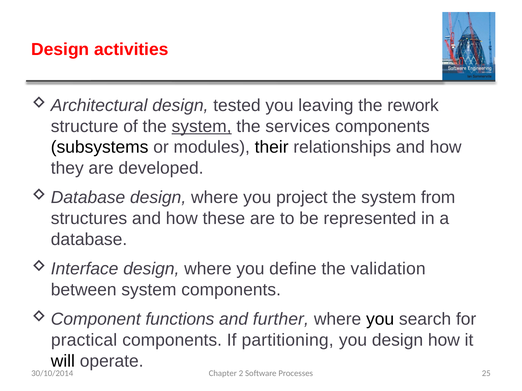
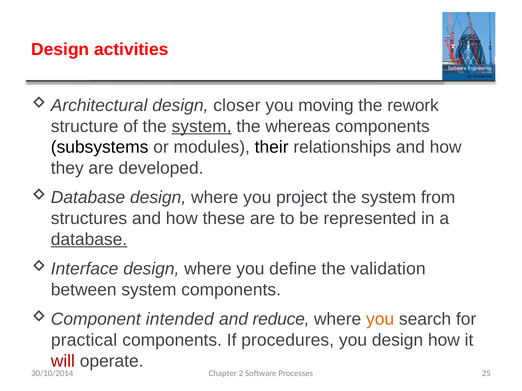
tested: tested -> closer (237, 106)
leaving: leaving -> moving (326, 106)
services: services -> whereas (298, 126)
database underline: none -> present (89, 240)
functions: functions -> intended (180, 320)
further: further -> reduce (281, 320)
you colour: black -> orange (380, 320)
partitioning: partitioning -> procedures (288, 341)
will colour: black -> red (63, 361)
